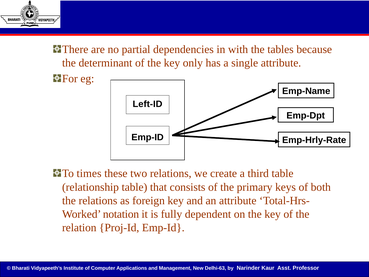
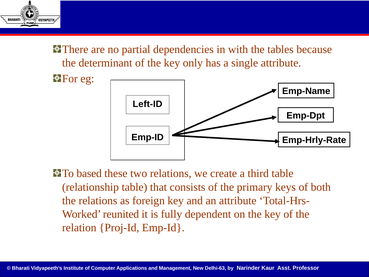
times: times -> based (89, 173)
notation: notation -> reunited (121, 214)
